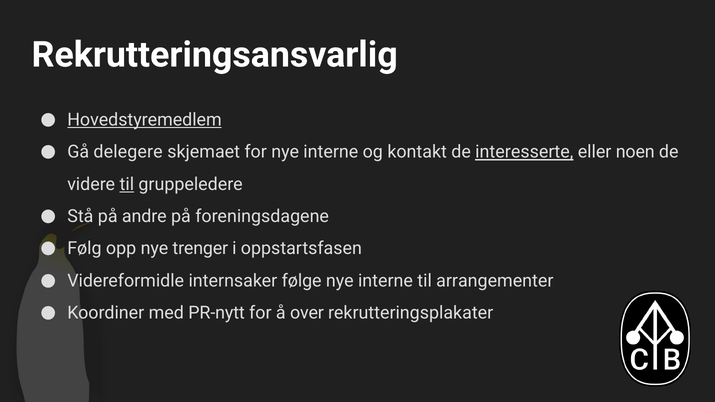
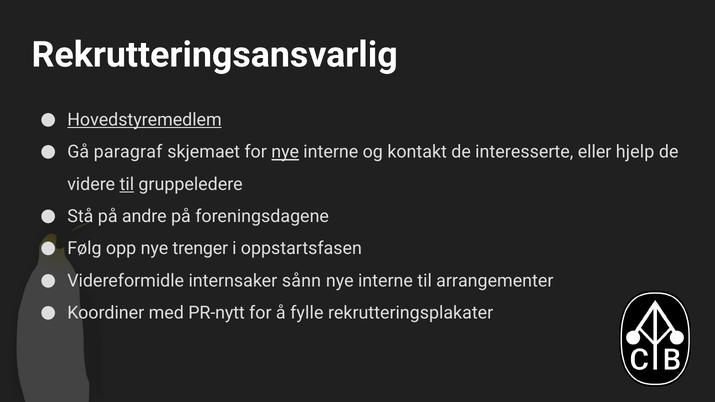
delegere: delegere -> paragraf (128, 152)
nye underline: none -> present (285, 152)
interesserte underline: present -> none (524, 152)
noen: noen -> hjelp (635, 152)
følge: følge -> sånn (302, 281)
over: over -> fylle (307, 313)
